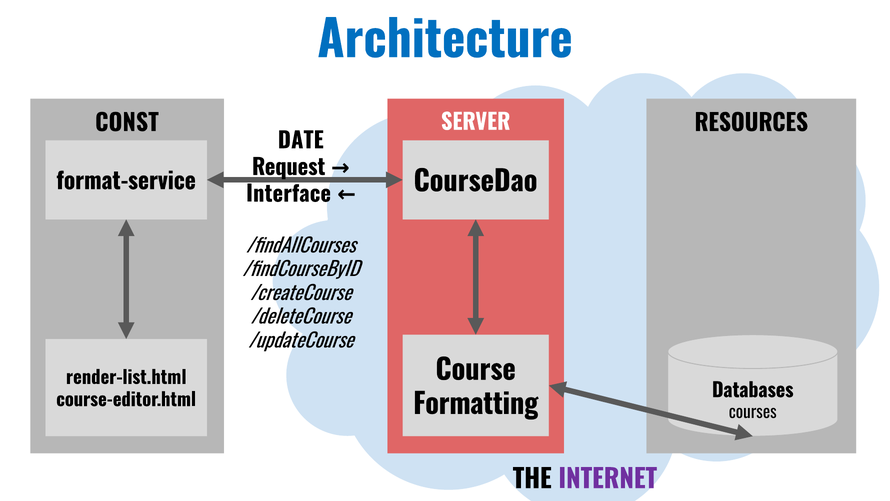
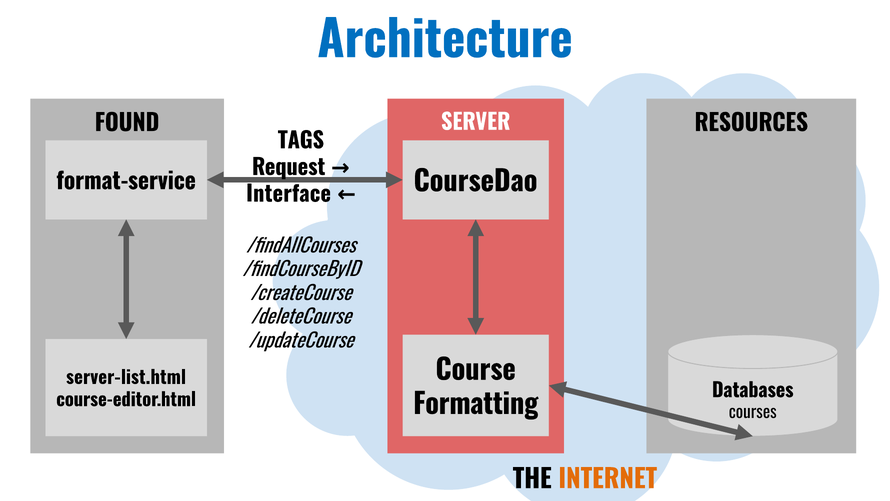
CONST: CONST -> FOUND (127, 123)
DATE: DATE -> TAGS (301, 141)
render-list.html: render-list.html -> server-list.html (126, 378)
INTERNET colour: purple -> orange (608, 479)
